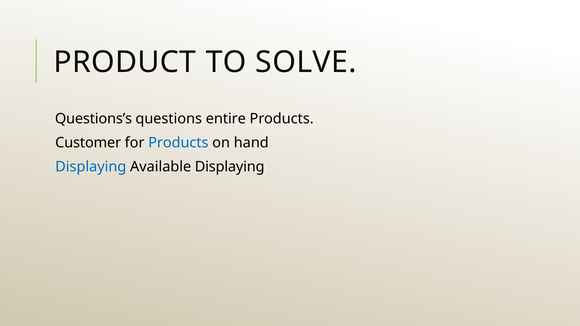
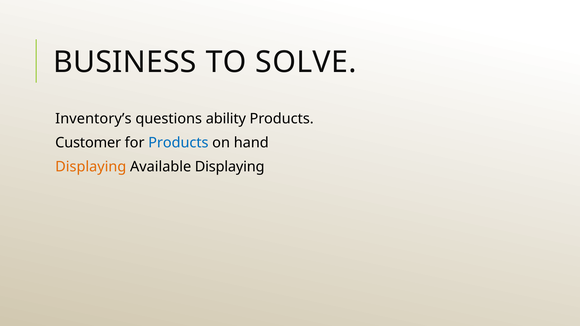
PRODUCT: PRODUCT -> BUSINESS (125, 62)
Questions’s: Questions’s -> Inventory’s (93, 119)
entire: entire -> ability (226, 119)
Displaying colour: blue -> orange (91, 167)
